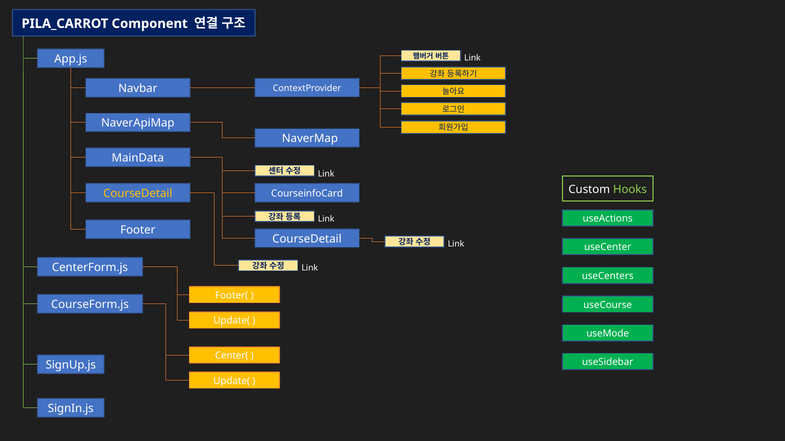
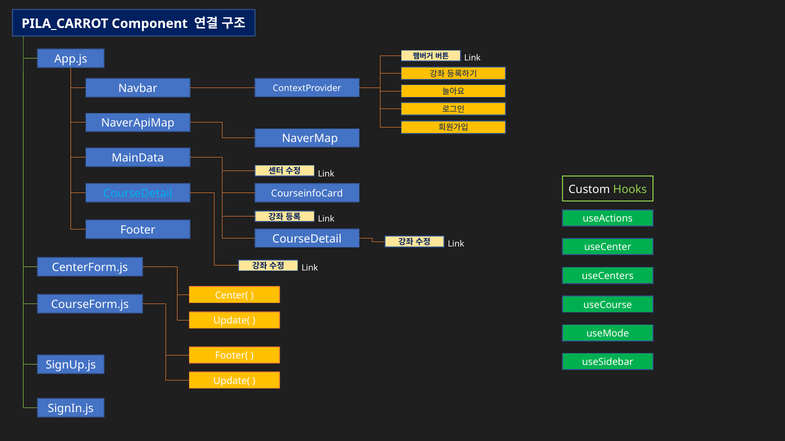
CourseDetail colour: yellow -> light blue (138, 194)
Footer(: Footer( -> Center( (232, 296)
Center(: Center( -> Footer( (232, 356)
